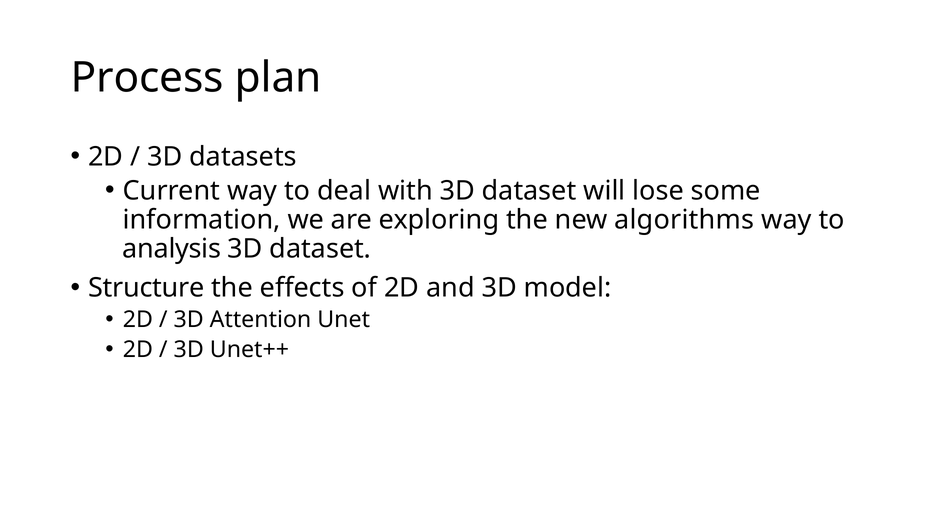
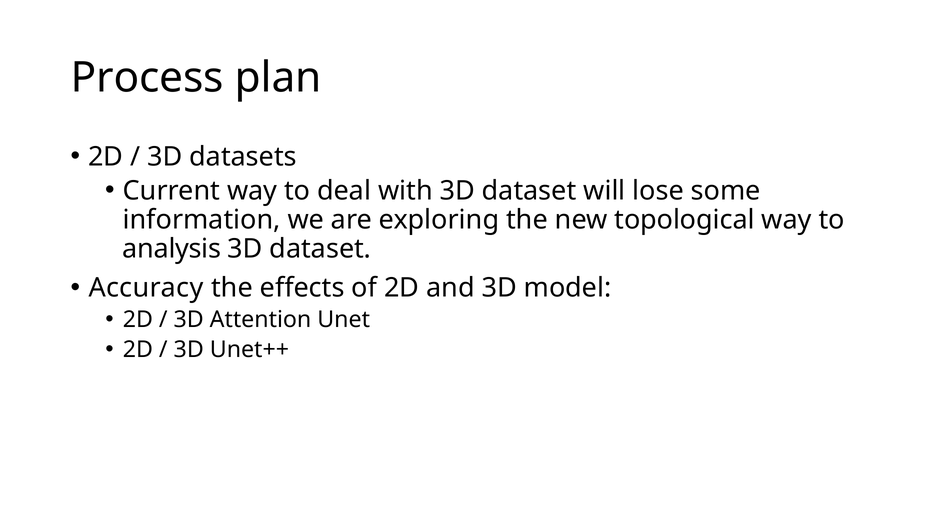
algorithms: algorithms -> topological (684, 220)
Structure: Structure -> Accuracy (146, 288)
